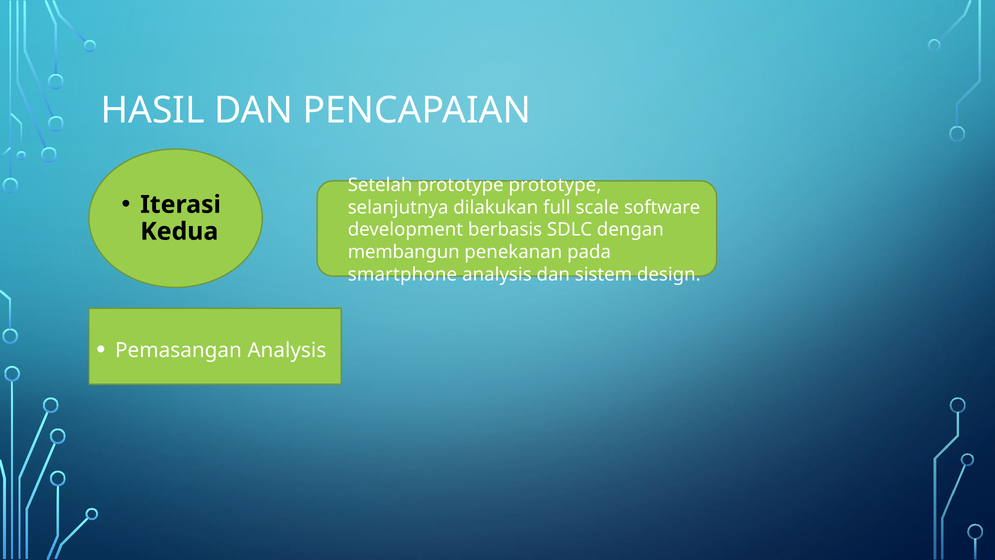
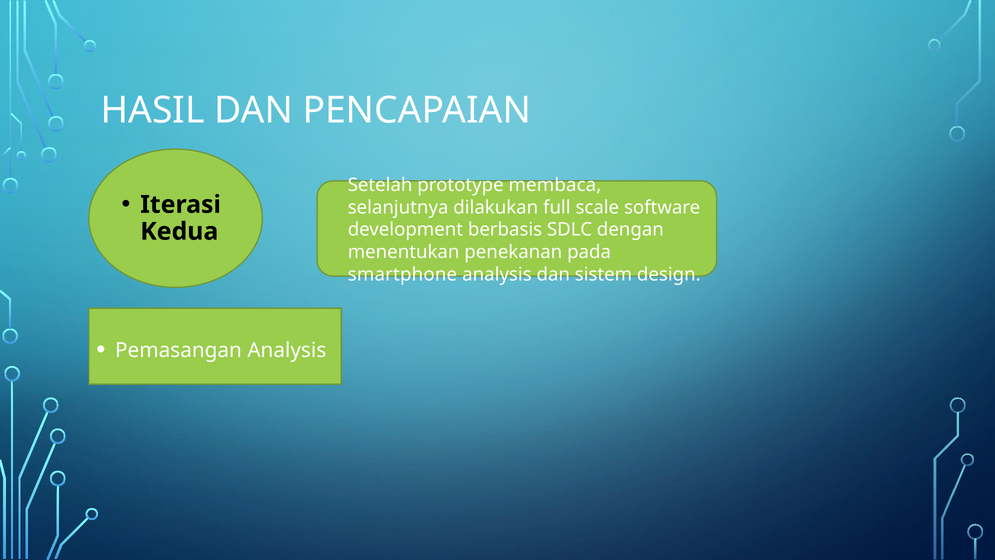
prototype prototype: prototype -> membaca (555, 185)
membangun: membangun -> menentukan (404, 252)
